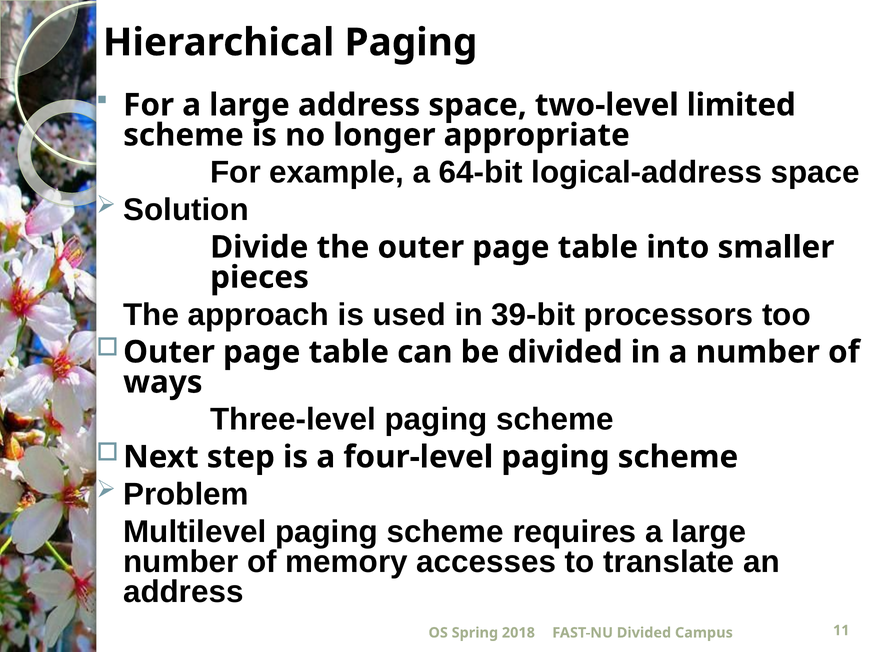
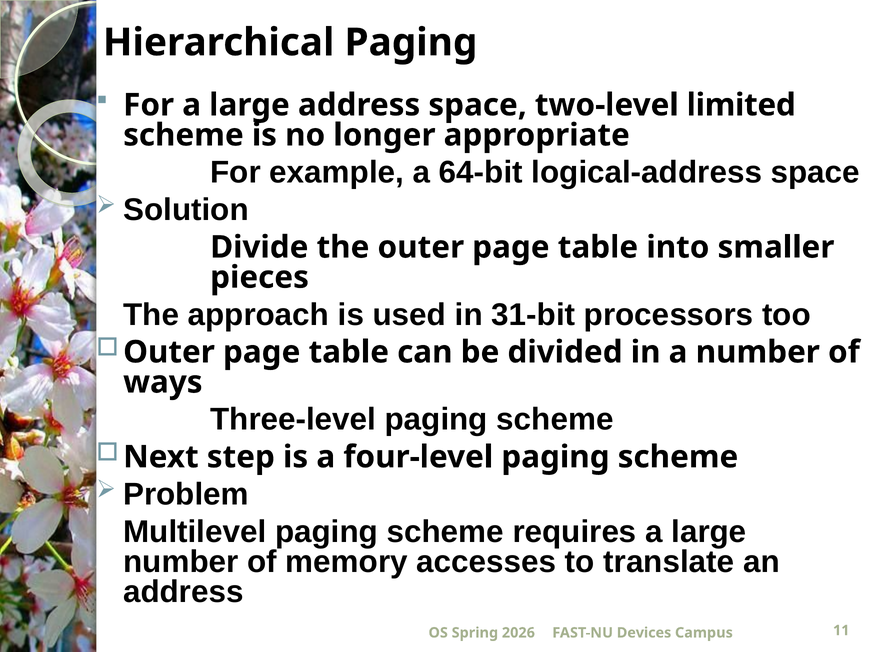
39-bit: 39-bit -> 31-bit (533, 315)
2018: 2018 -> 2026 (518, 633)
FAST-NU Divided: Divided -> Devices (644, 633)
